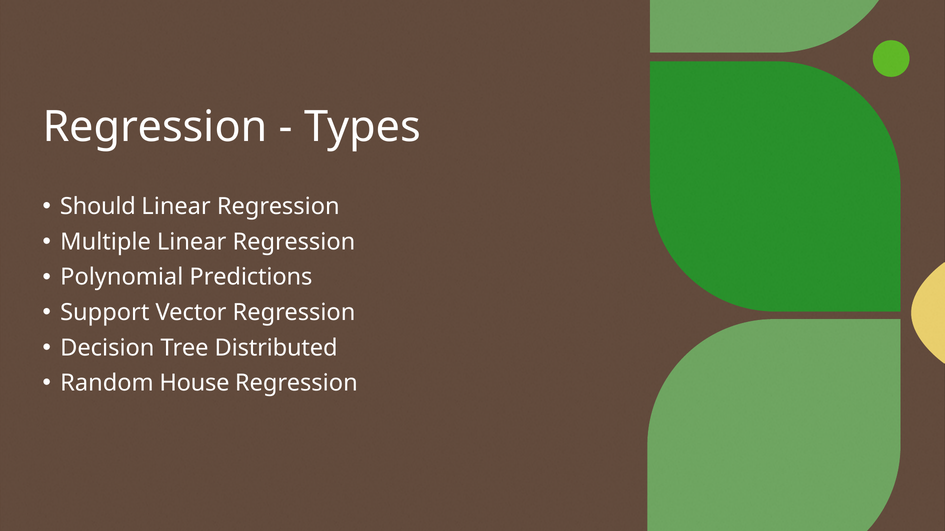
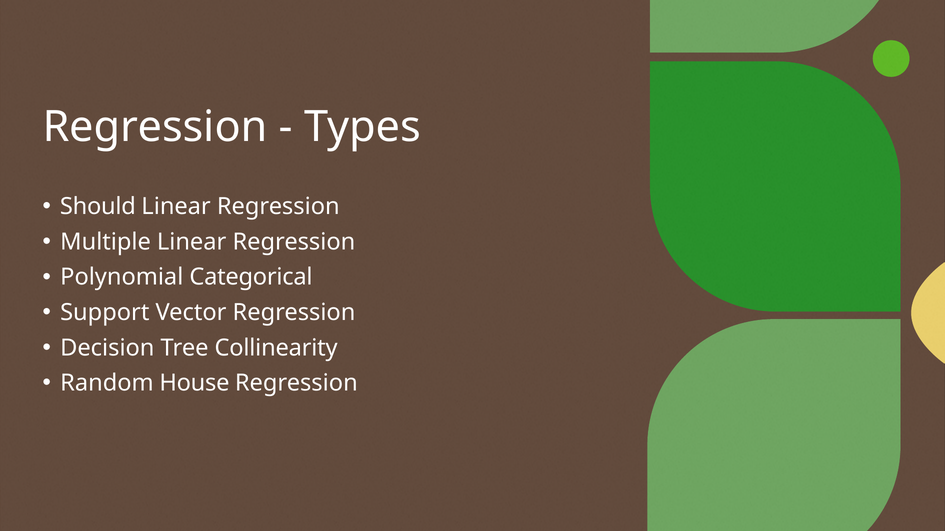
Predictions: Predictions -> Categorical (251, 277)
Distributed: Distributed -> Collinearity (276, 348)
